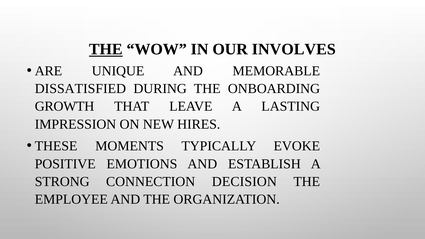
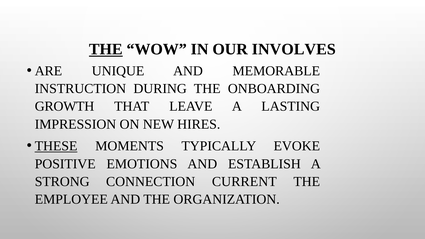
DISSATISFIED: DISSATISFIED -> INSTRUCTION (80, 89)
THESE underline: none -> present (56, 146)
DECISION: DECISION -> CURRENT (244, 182)
